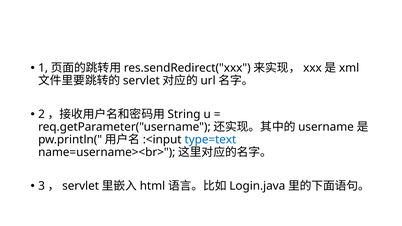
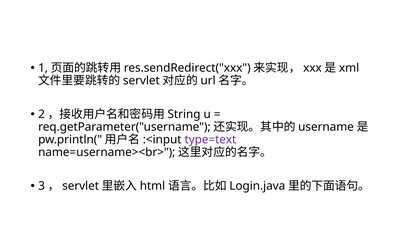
type=text colour: blue -> purple (210, 140)
